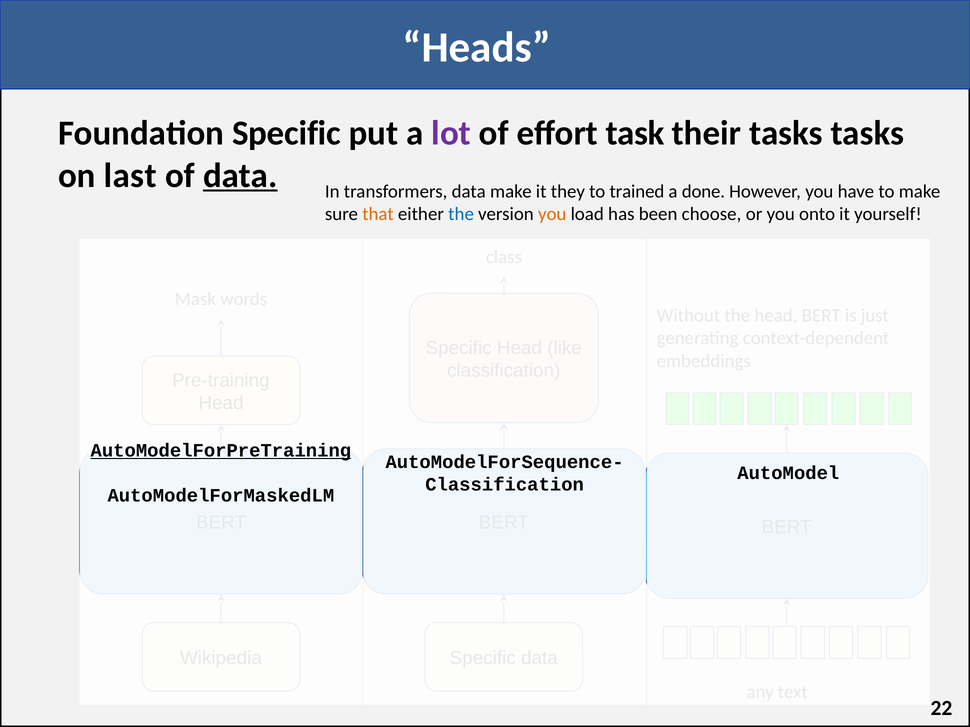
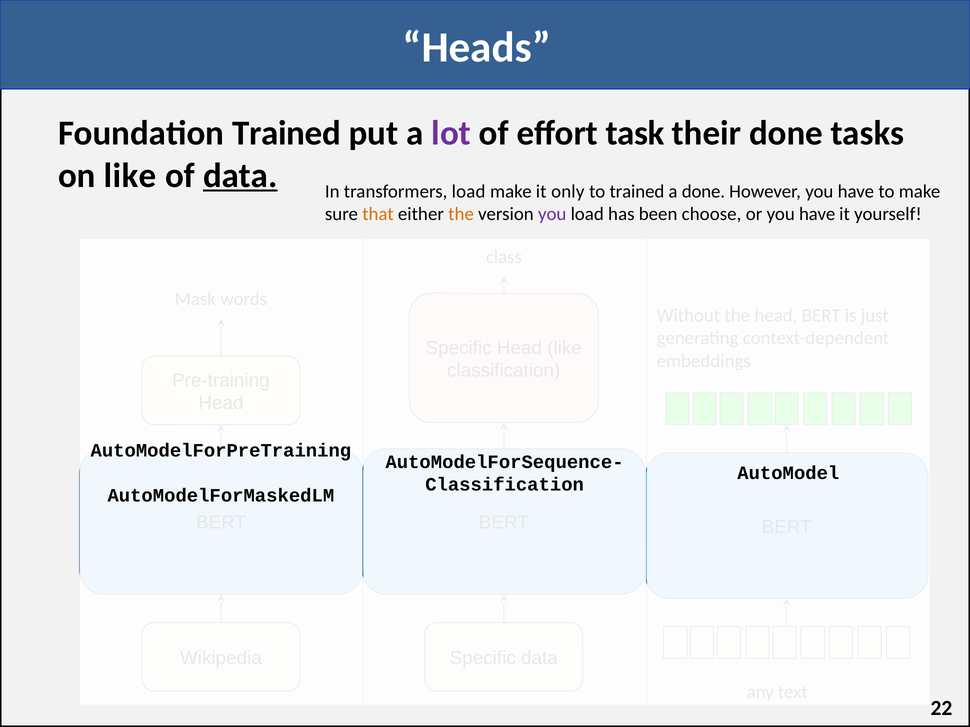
Foundation Specific: Specific -> Trained (287, 133)
their tasks: tasks -> done (786, 133)
on last: last -> like (130, 176)
transformers data: data -> load (469, 192)
they: they -> only (568, 192)
the colour: blue -> orange (461, 214)
you colour: orange -> purple (552, 214)
or you onto: onto -> have (817, 214)
AutoModelForPreTraining underline: present -> none (221, 451)
